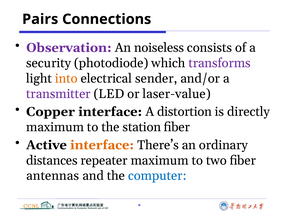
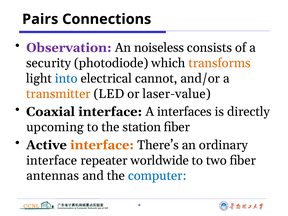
transforms colour: purple -> orange (220, 63)
into colour: orange -> blue (66, 78)
sender: sender -> cannot (156, 78)
transmitter colour: purple -> orange (58, 94)
Copper: Copper -> Coaxial (51, 112)
distortion: distortion -> interfaces (184, 112)
maximum: maximum -> upcoming (55, 127)
distances: distances -> interface (52, 160)
repeater maximum: maximum -> worldwide (160, 160)
